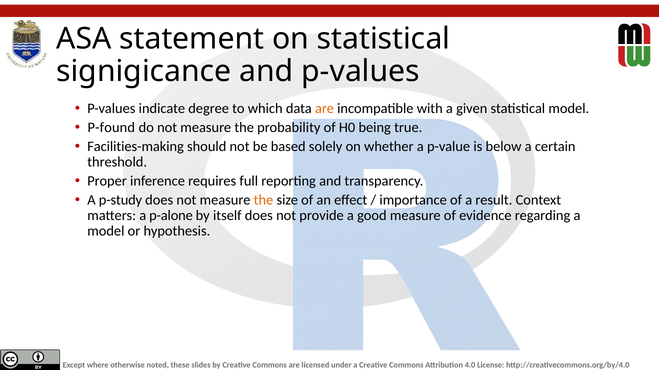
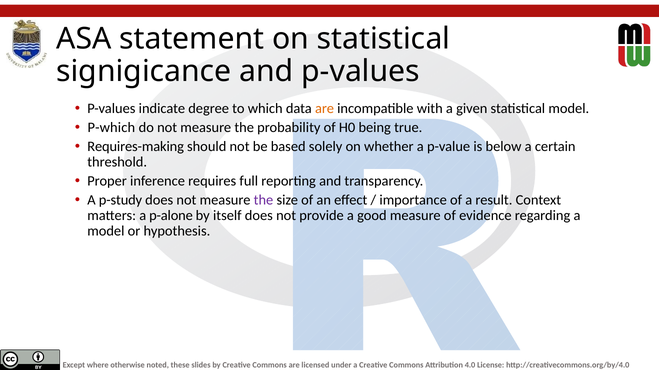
P-found: P-found -> P-which (111, 128)
Facilities-making: Facilities-making -> Requires-making (136, 147)
the colour: orange -> purple (263, 200)
